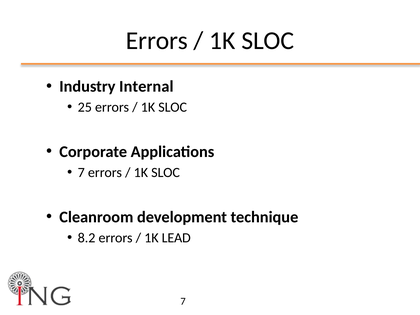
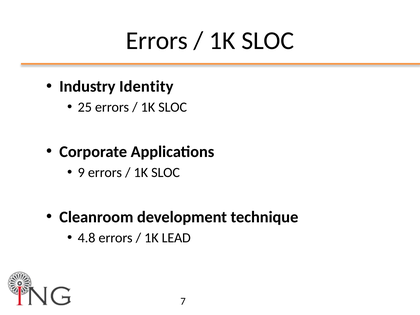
Internal: Internal -> Identity (146, 87)
7: 7 -> 9 (81, 173)
8.2: 8.2 -> 4.8 (87, 238)
